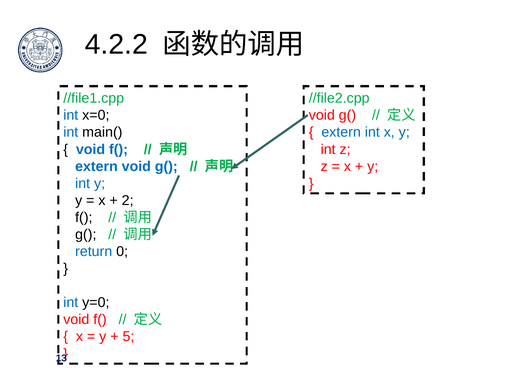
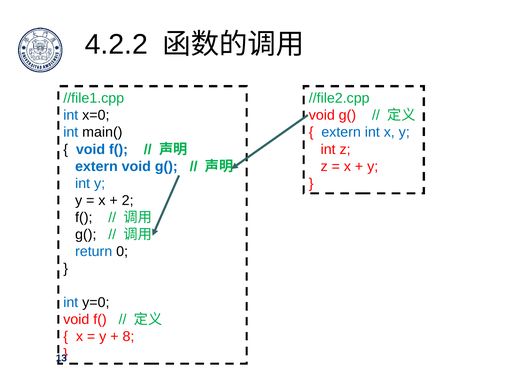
5: 5 -> 8 (128, 337)
